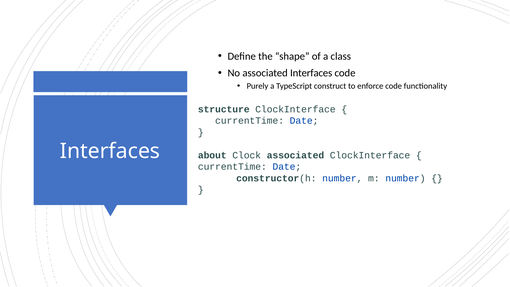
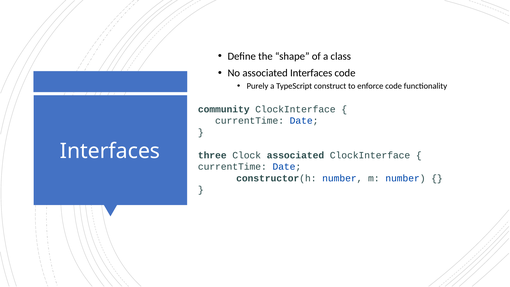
structure: structure -> community (224, 109)
about: about -> three (212, 155)
